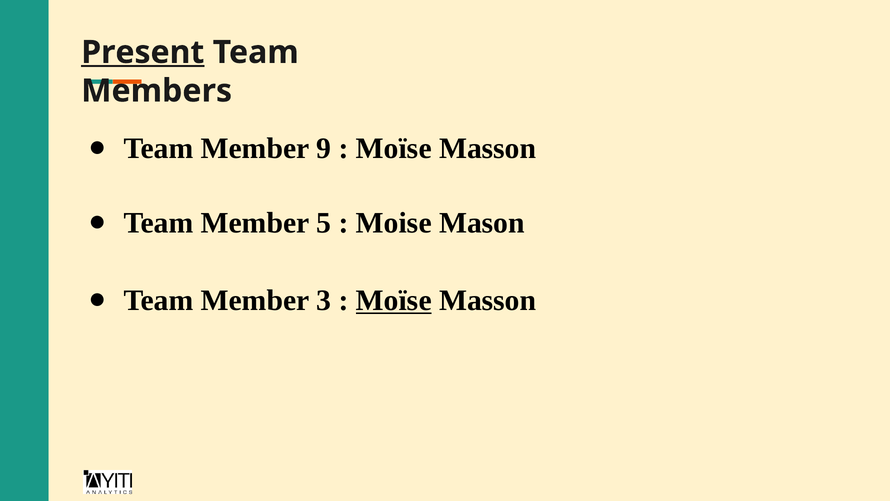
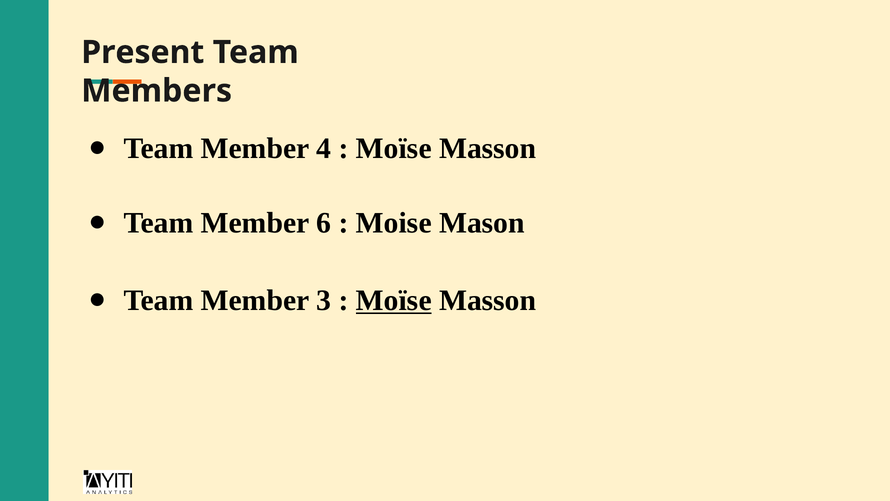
Present underline: present -> none (143, 52)
9: 9 -> 4 (324, 148)
5: 5 -> 6 (324, 223)
